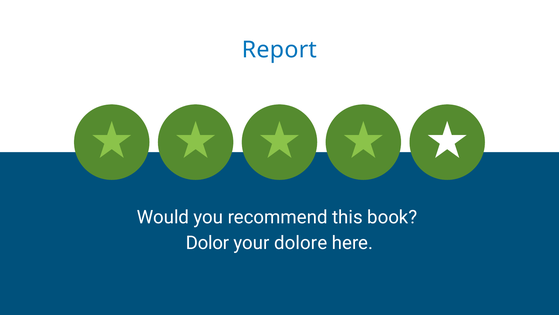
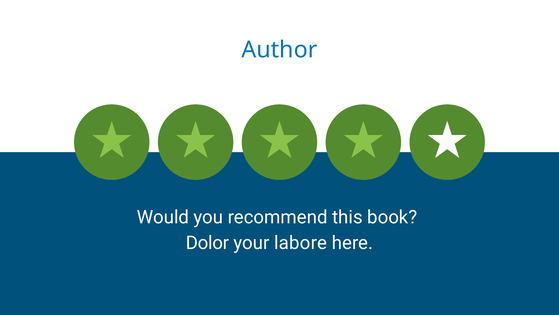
Report: Report -> Author (279, 50)
dolore: dolore -> labore (301, 243)
